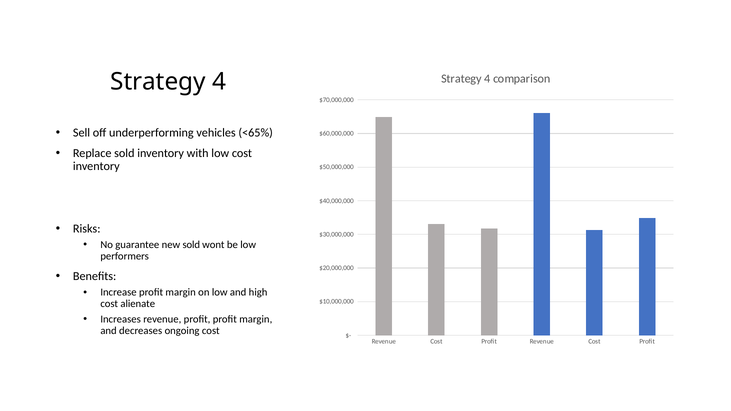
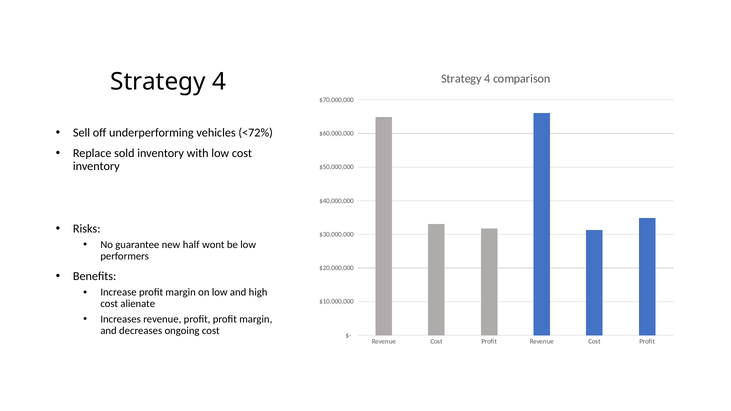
<65%: <65% -> <72% (256, 133)
new sold: sold -> half (191, 245)
